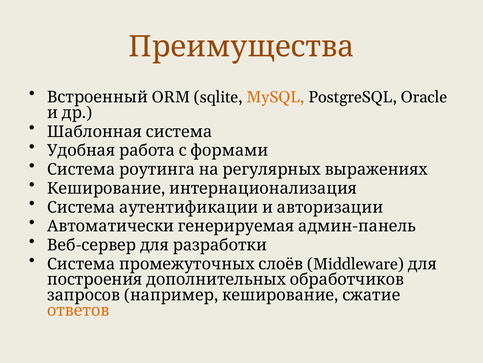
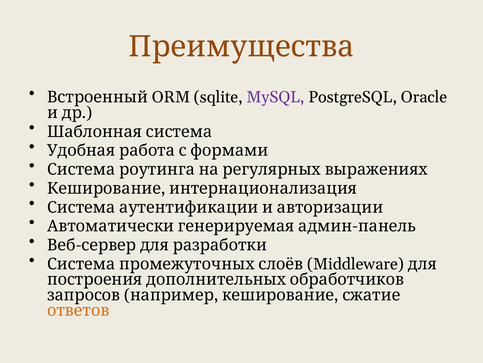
MySQL colour: orange -> purple (276, 97)
